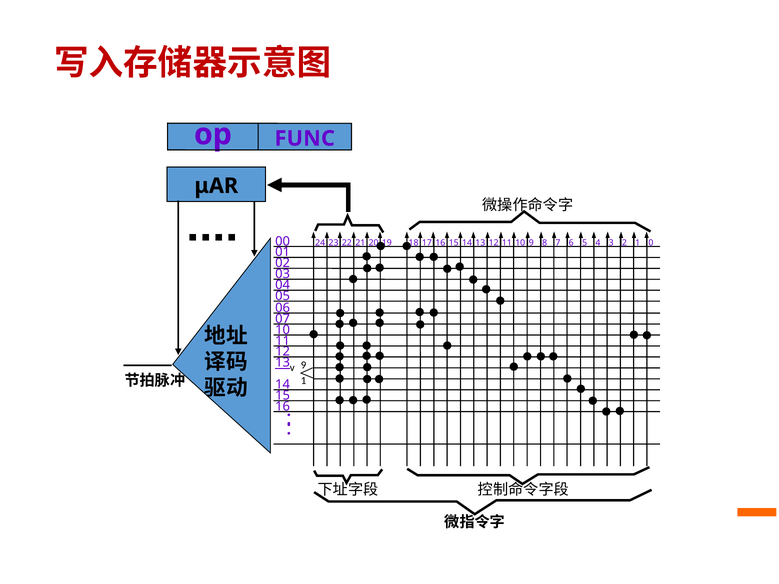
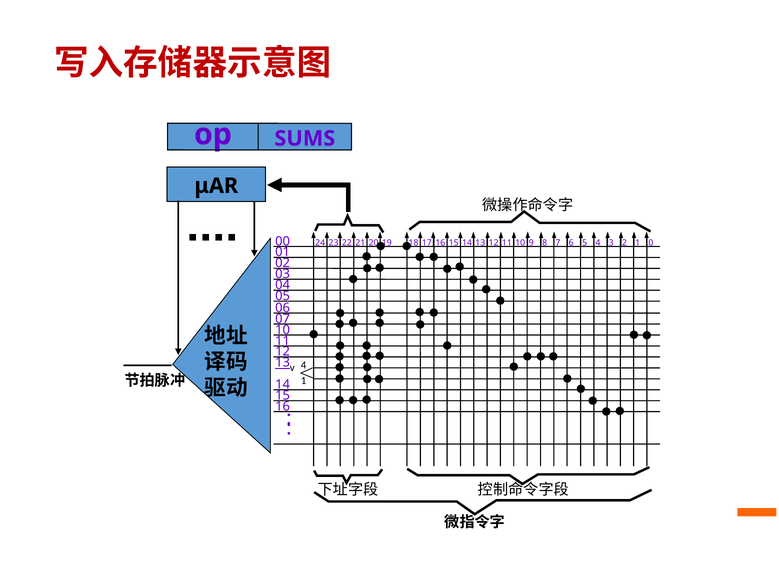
FUNC: FUNC -> SUMS (305, 139)
v 9: 9 -> 4 (304, 366)
